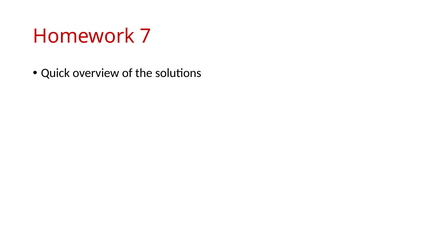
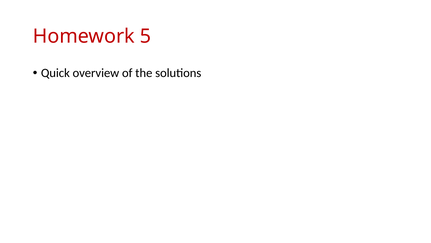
7: 7 -> 5 (146, 36)
